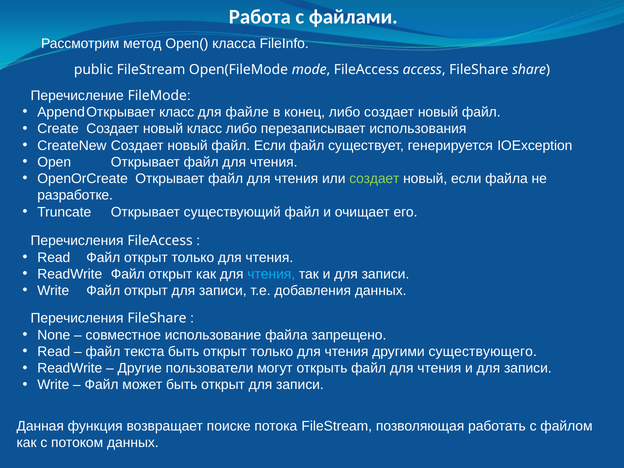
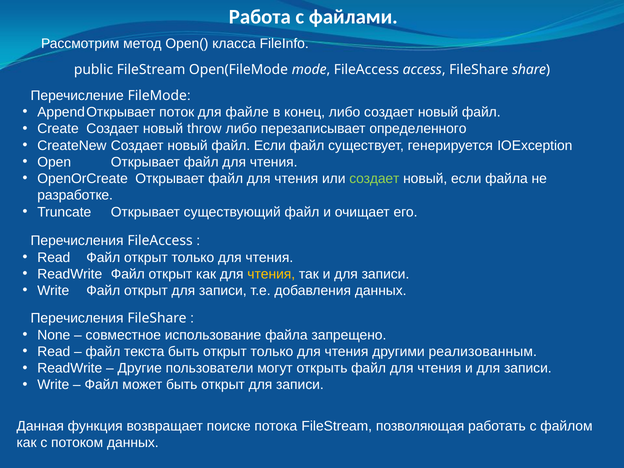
класc: класc -> поток (177, 112)
класс: класс -> throw (204, 129)
использования: использования -> определенного (418, 129)
чтения colour: light blue -> yellow (271, 274)
существующего: существующего -> реализованным (483, 352)
